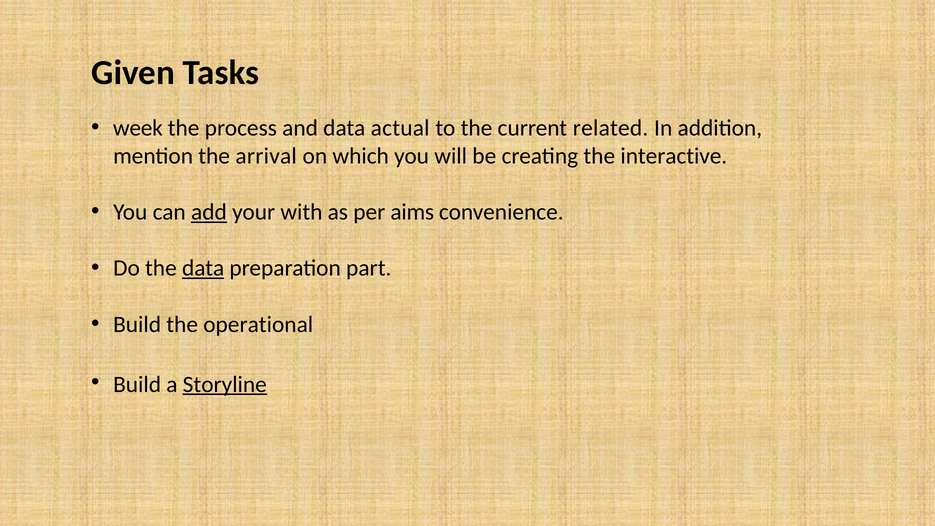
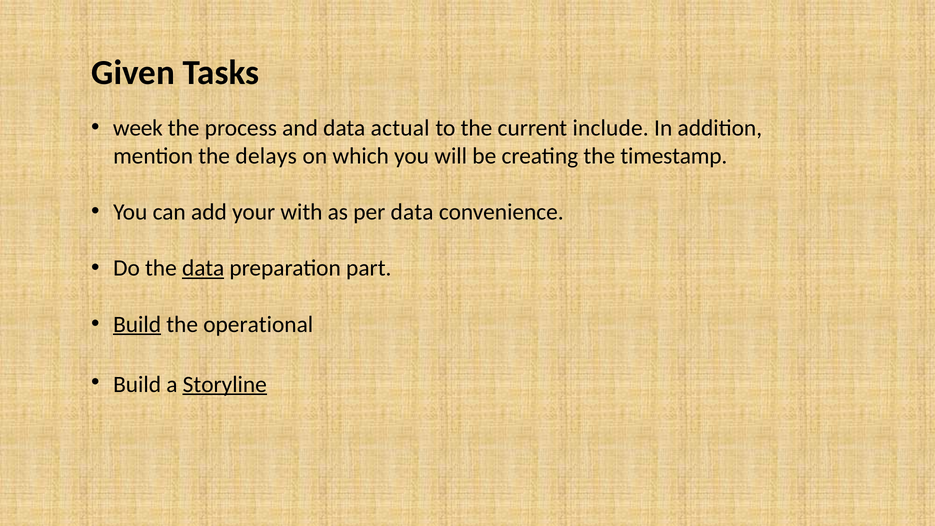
related: related -> include (611, 128)
arrival: arrival -> delays (266, 156)
interactive: interactive -> timestamp (674, 156)
add underline: present -> none (209, 212)
per aims: aims -> data (412, 212)
Build underline: none -> present (137, 324)
